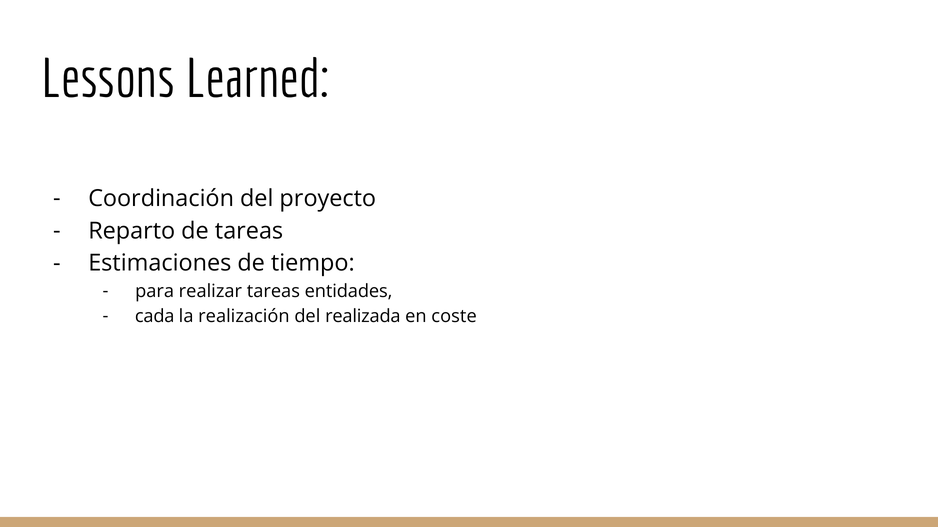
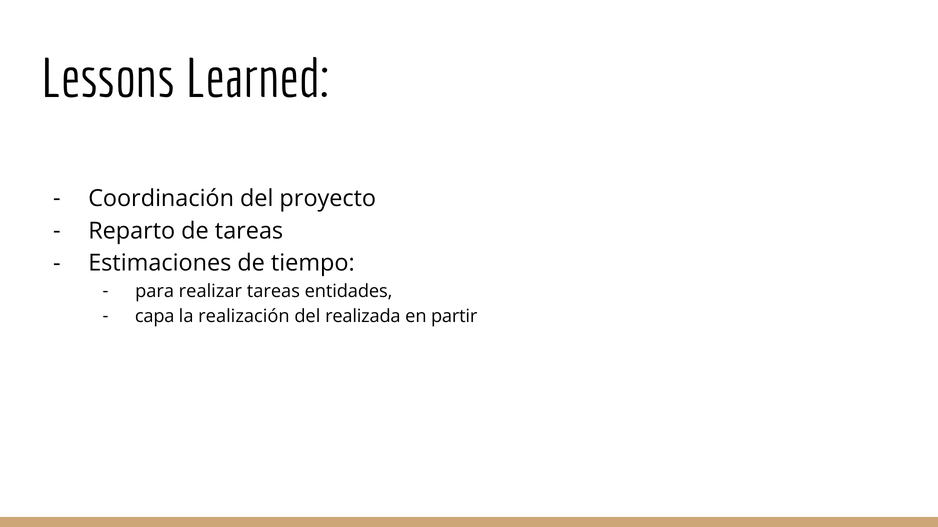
cada: cada -> capa (155, 317)
coste: coste -> partir (454, 317)
